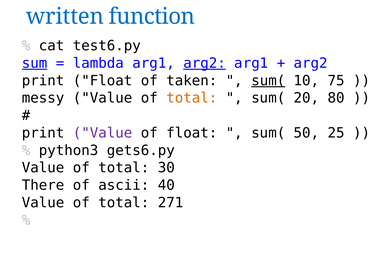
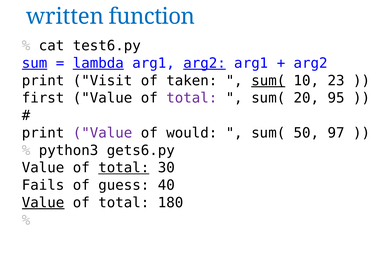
lambda underline: none -> present (98, 63)
print Float: Float -> Visit (103, 81)
75: 75 -> 23 (336, 81)
messy: messy -> first (43, 98)
total colour: orange -> purple (192, 98)
80: 80 -> 95 (336, 98)
of float: float -> would (192, 133)
25: 25 -> 97 (336, 133)
total underline: none -> present (124, 168)
There: There -> Fails (43, 185)
ascii: ascii -> guess (124, 185)
Value underline: none -> present (43, 203)
271: 271 -> 180 (171, 203)
